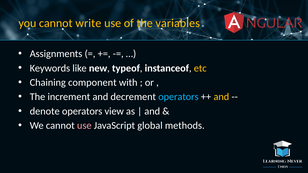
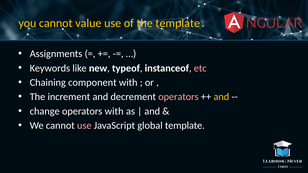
write: write -> value (88, 23)
the variables: variables -> template (178, 23)
etc colour: yellow -> pink (200, 68)
operators colour: light blue -> pink (178, 97)
denote: denote -> change (45, 111)
operators view: view -> with (114, 111)
global methods: methods -> template (185, 126)
